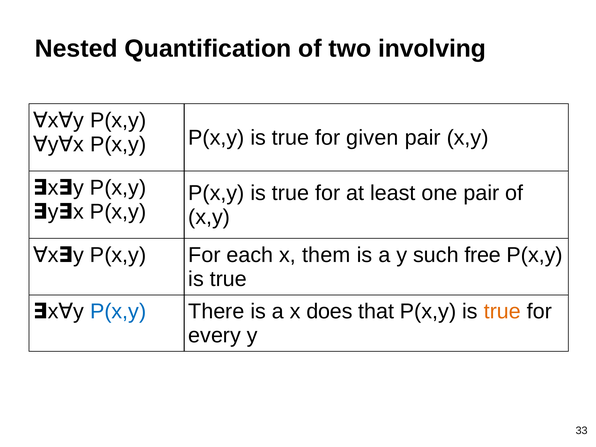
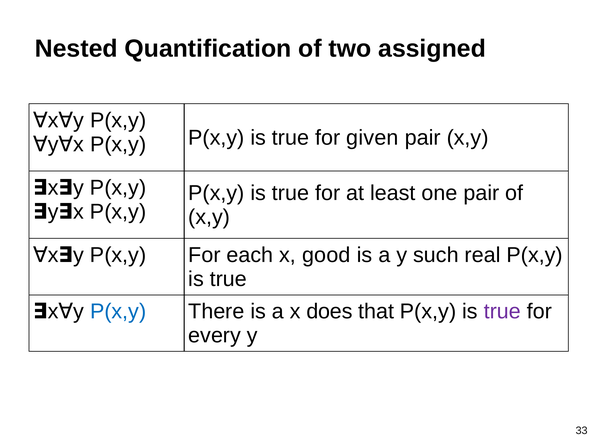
involving: involving -> assigned (432, 49)
them: them -> good (326, 255)
free: free -> real (483, 255)
true colour: orange -> purple (502, 311)
